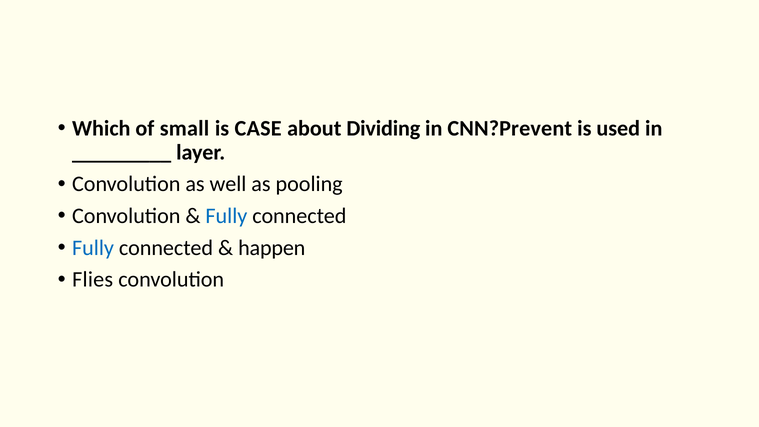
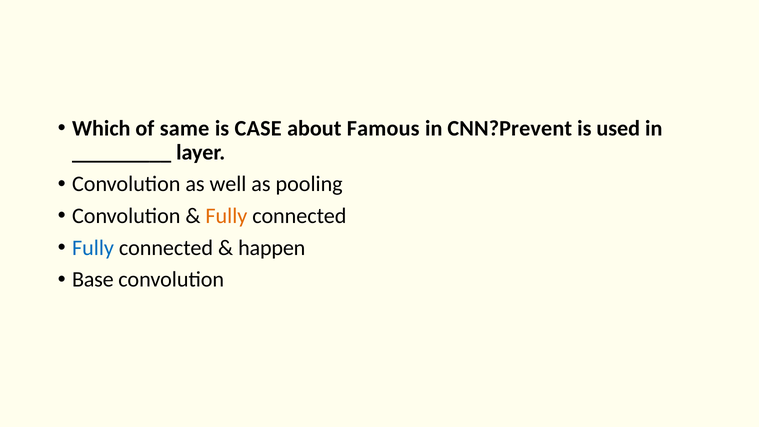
small: small -> same (185, 128)
Dividing: Dividing -> Famous (383, 128)
Fully colour: blue -> orange (226, 216)
Flies: Flies -> Base (93, 280)
